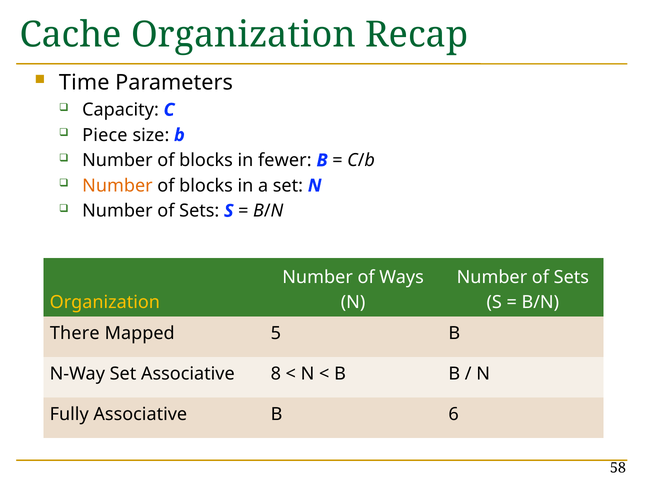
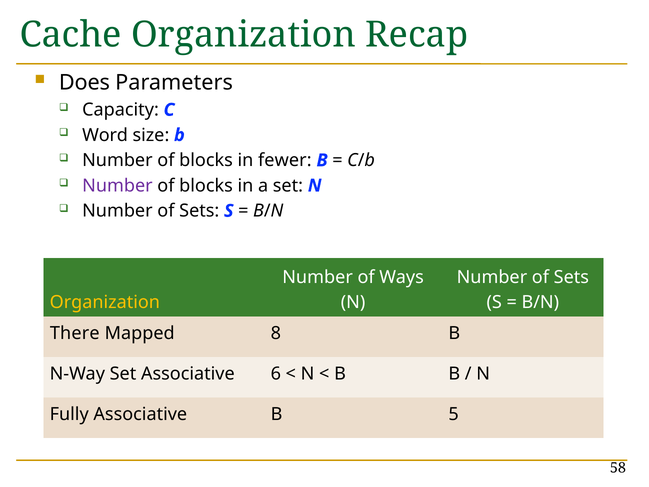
Time: Time -> Does (84, 83)
Piece: Piece -> Word (105, 135)
Number colour: orange -> purple (117, 186)
5: 5 -> 8 (276, 333)
8: 8 -> 6 (276, 374)
6: 6 -> 5 (454, 414)
